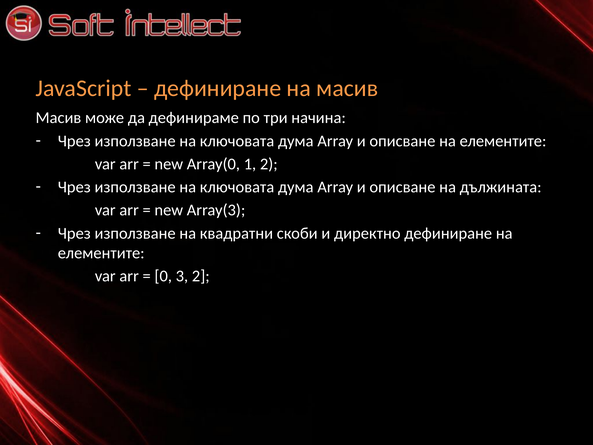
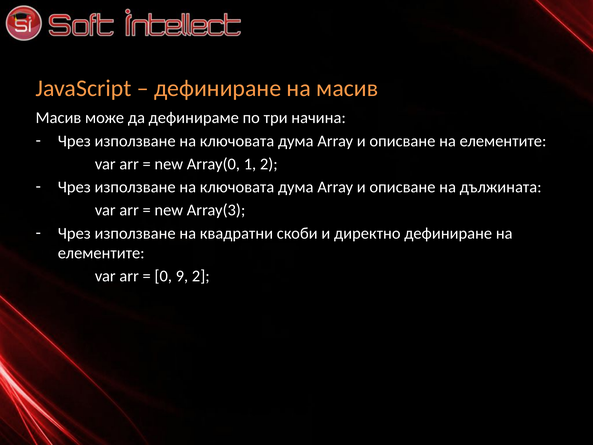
3: 3 -> 9 (182, 276)
